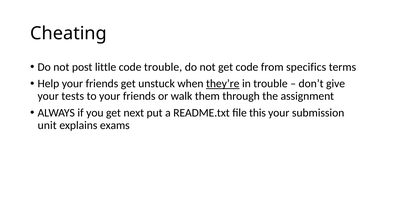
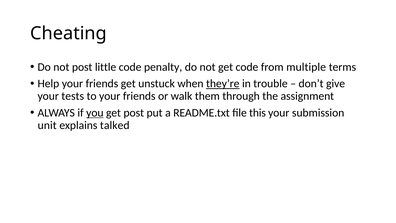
code trouble: trouble -> penalty (163, 67)
specifics: specifics -> multiple (306, 67)
you underline: none -> present (95, 113)
get next: next -> post (134, 113)
exams: exams -> talked (115, 125)
